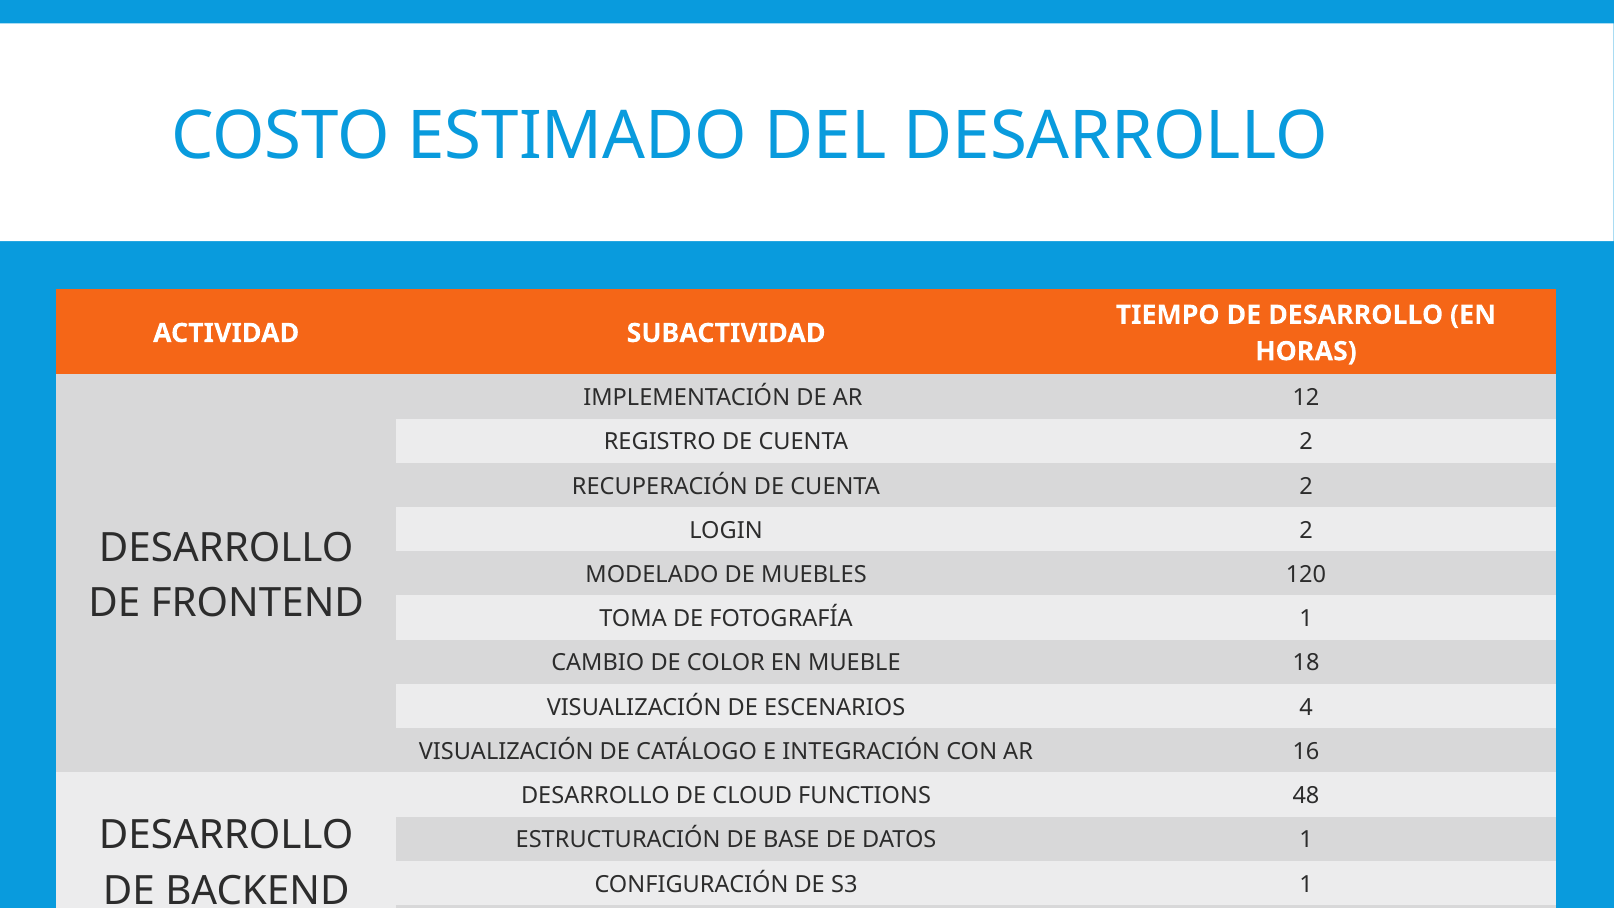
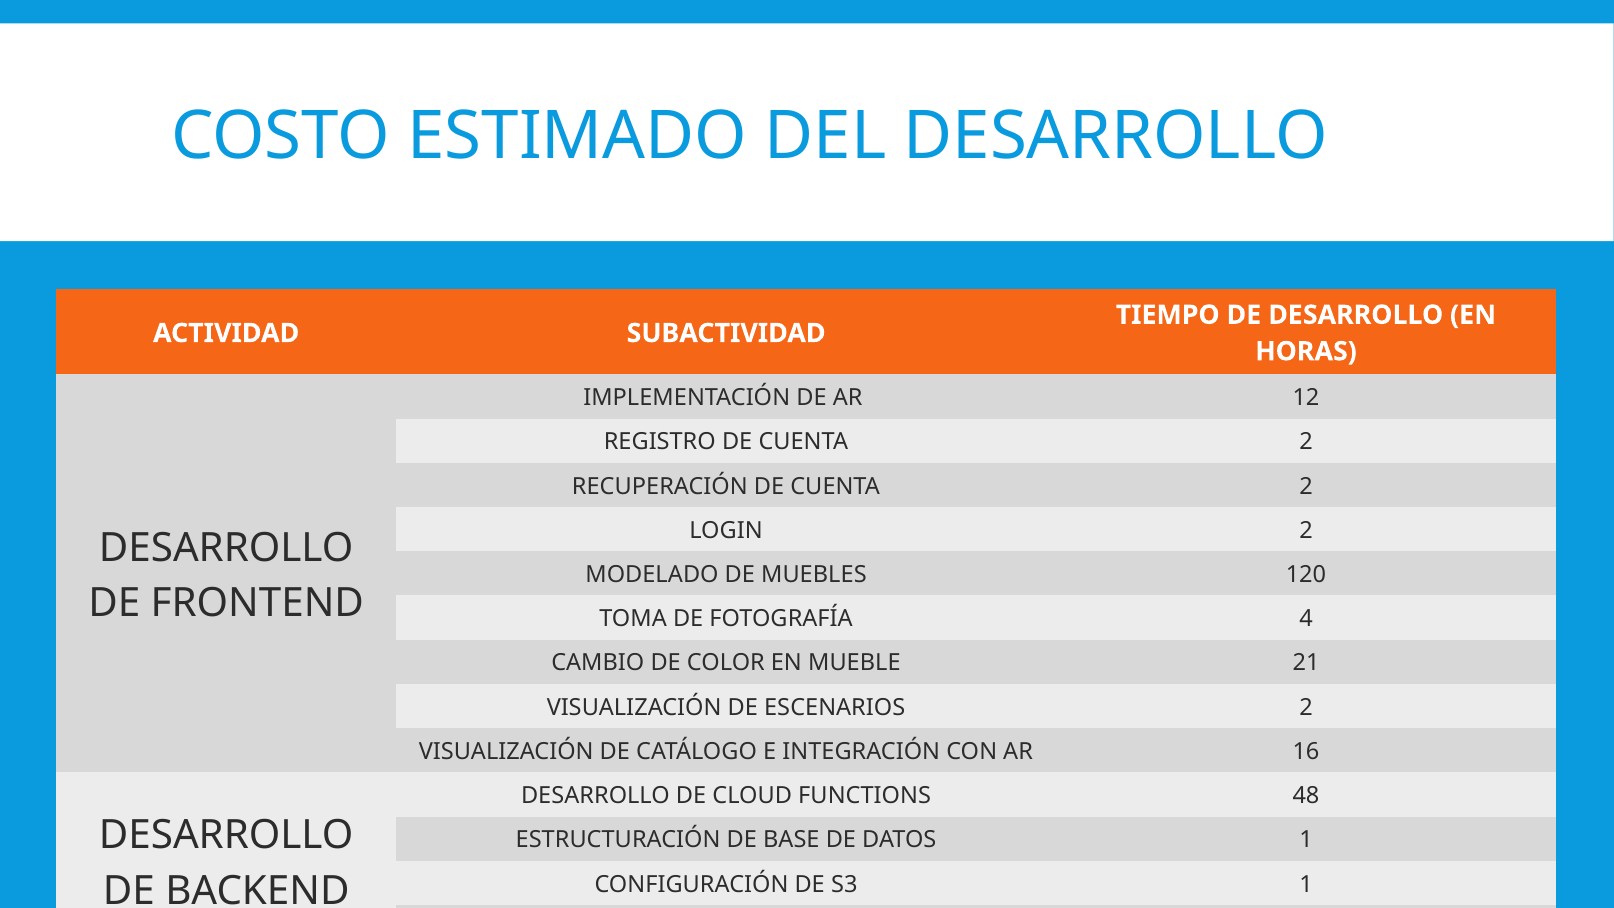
FOTOGRAFÍA 1: 1 -> 4 (1306, 619)
18: 18 -> 21 (1306, 663)
ESCENARIOS 4: 4 -> 2 (1306, 707)
